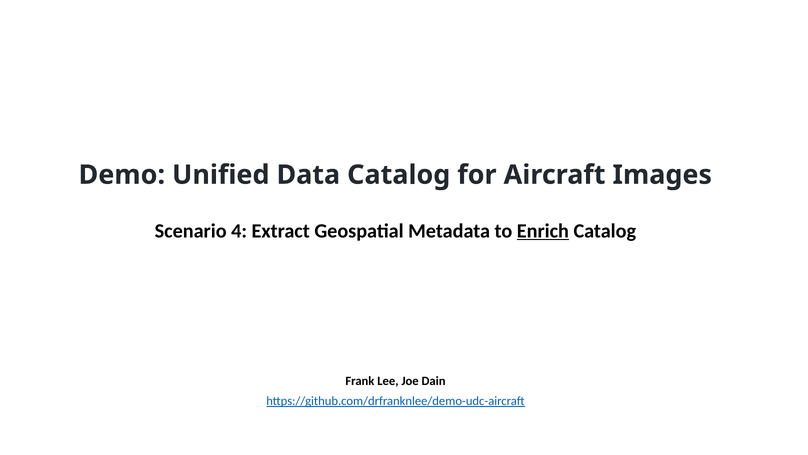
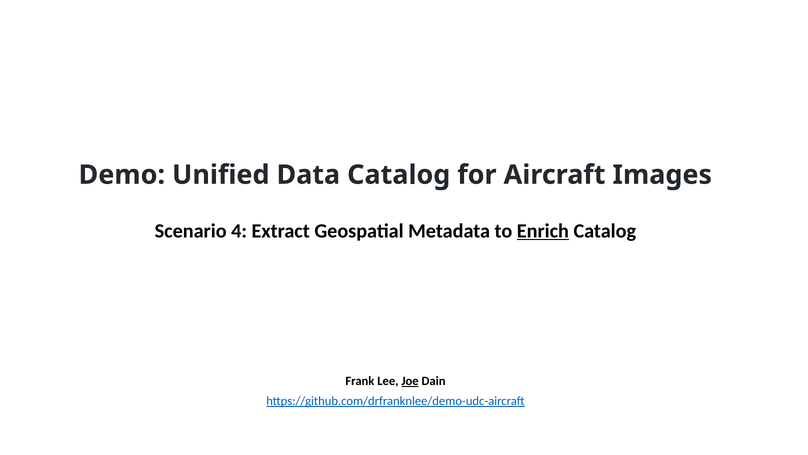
Joe underline: none -> present (410, 381)
